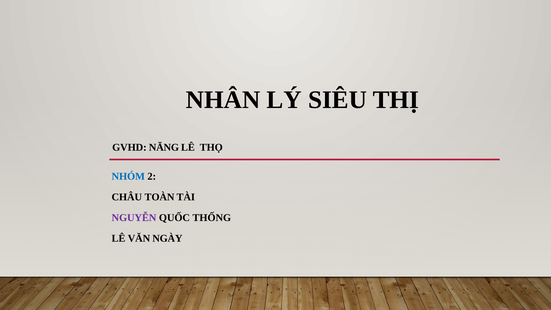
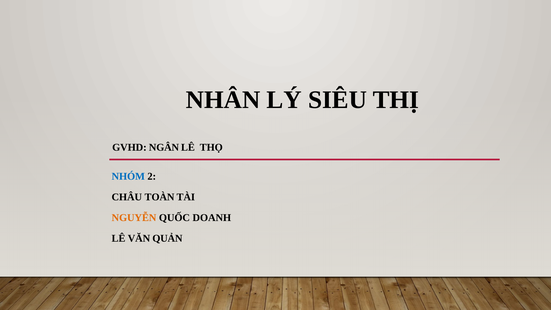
NĂNG: NĂNG -> NGÂN (164, 148)
NGUYỄN colour: purple -> orange (134, 218)
THỐNG: THỐNG -> DOANH (212, 218)
NGÀY: NGÀY -> QUẢN (167, 238)
